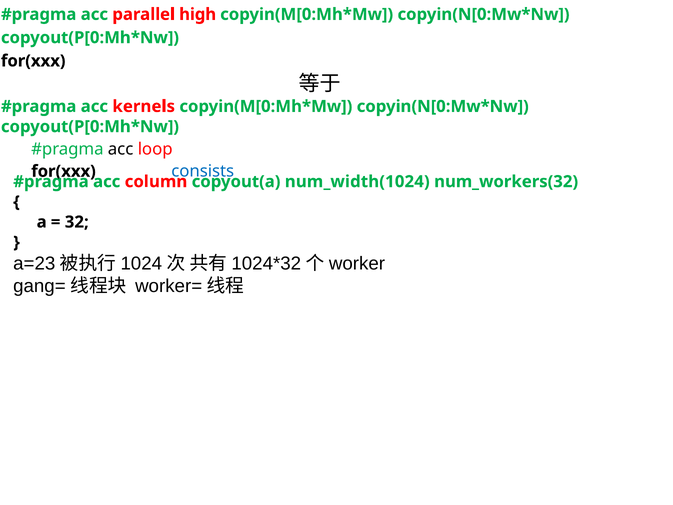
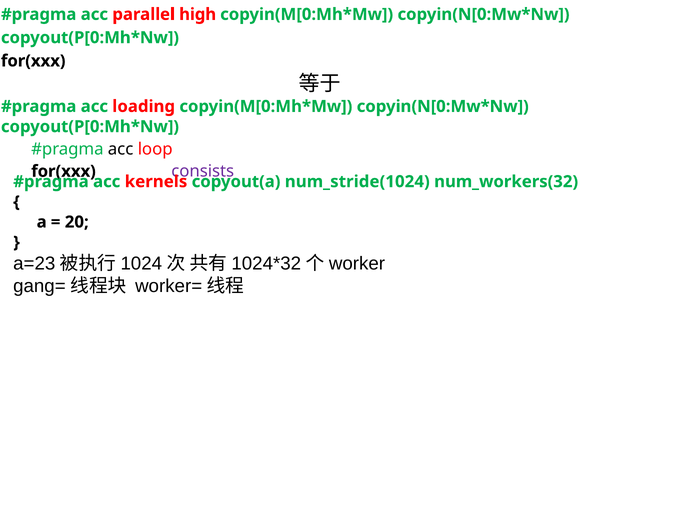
kernels: kernels -> loading (144, 106)
consists colour: blue -> purple (203, 171)
column: column -> kernels (156, 182)
num_width(1024: num_width(1024 -> num_stride(1024 (357, 182)
32: 32 -> 20 (77, 222)
